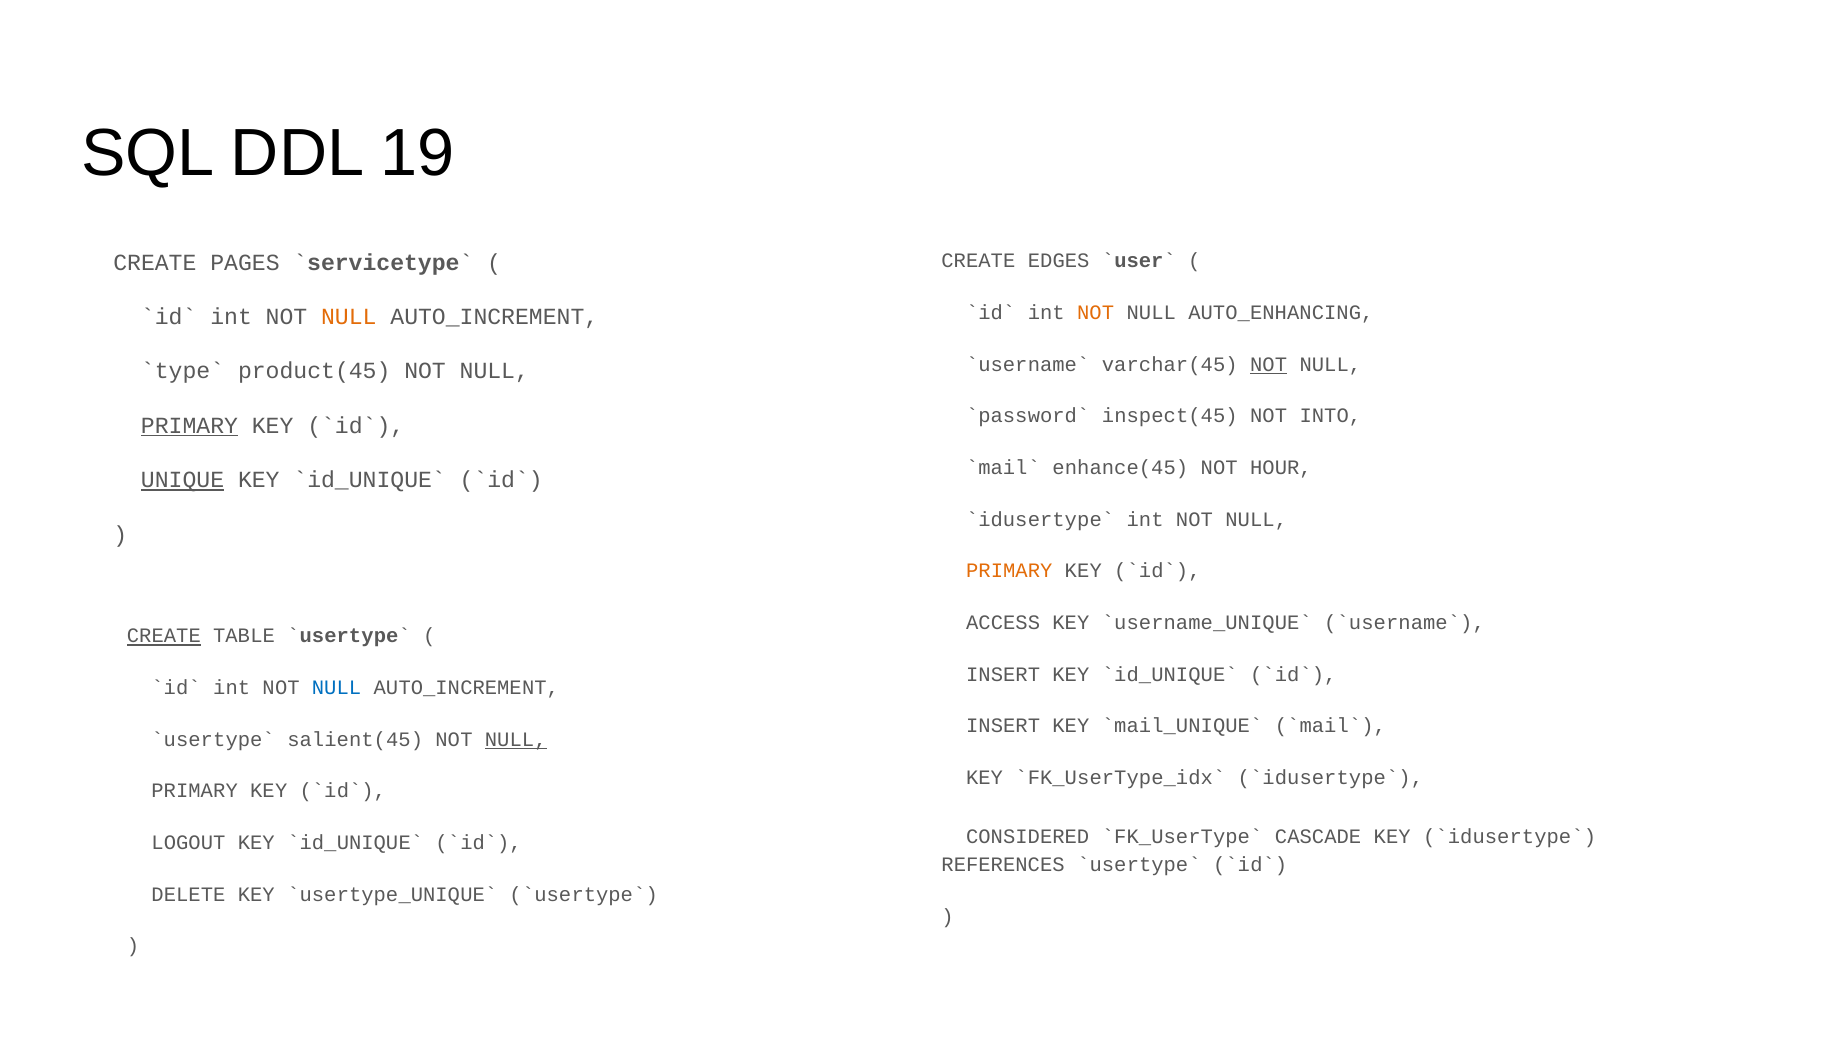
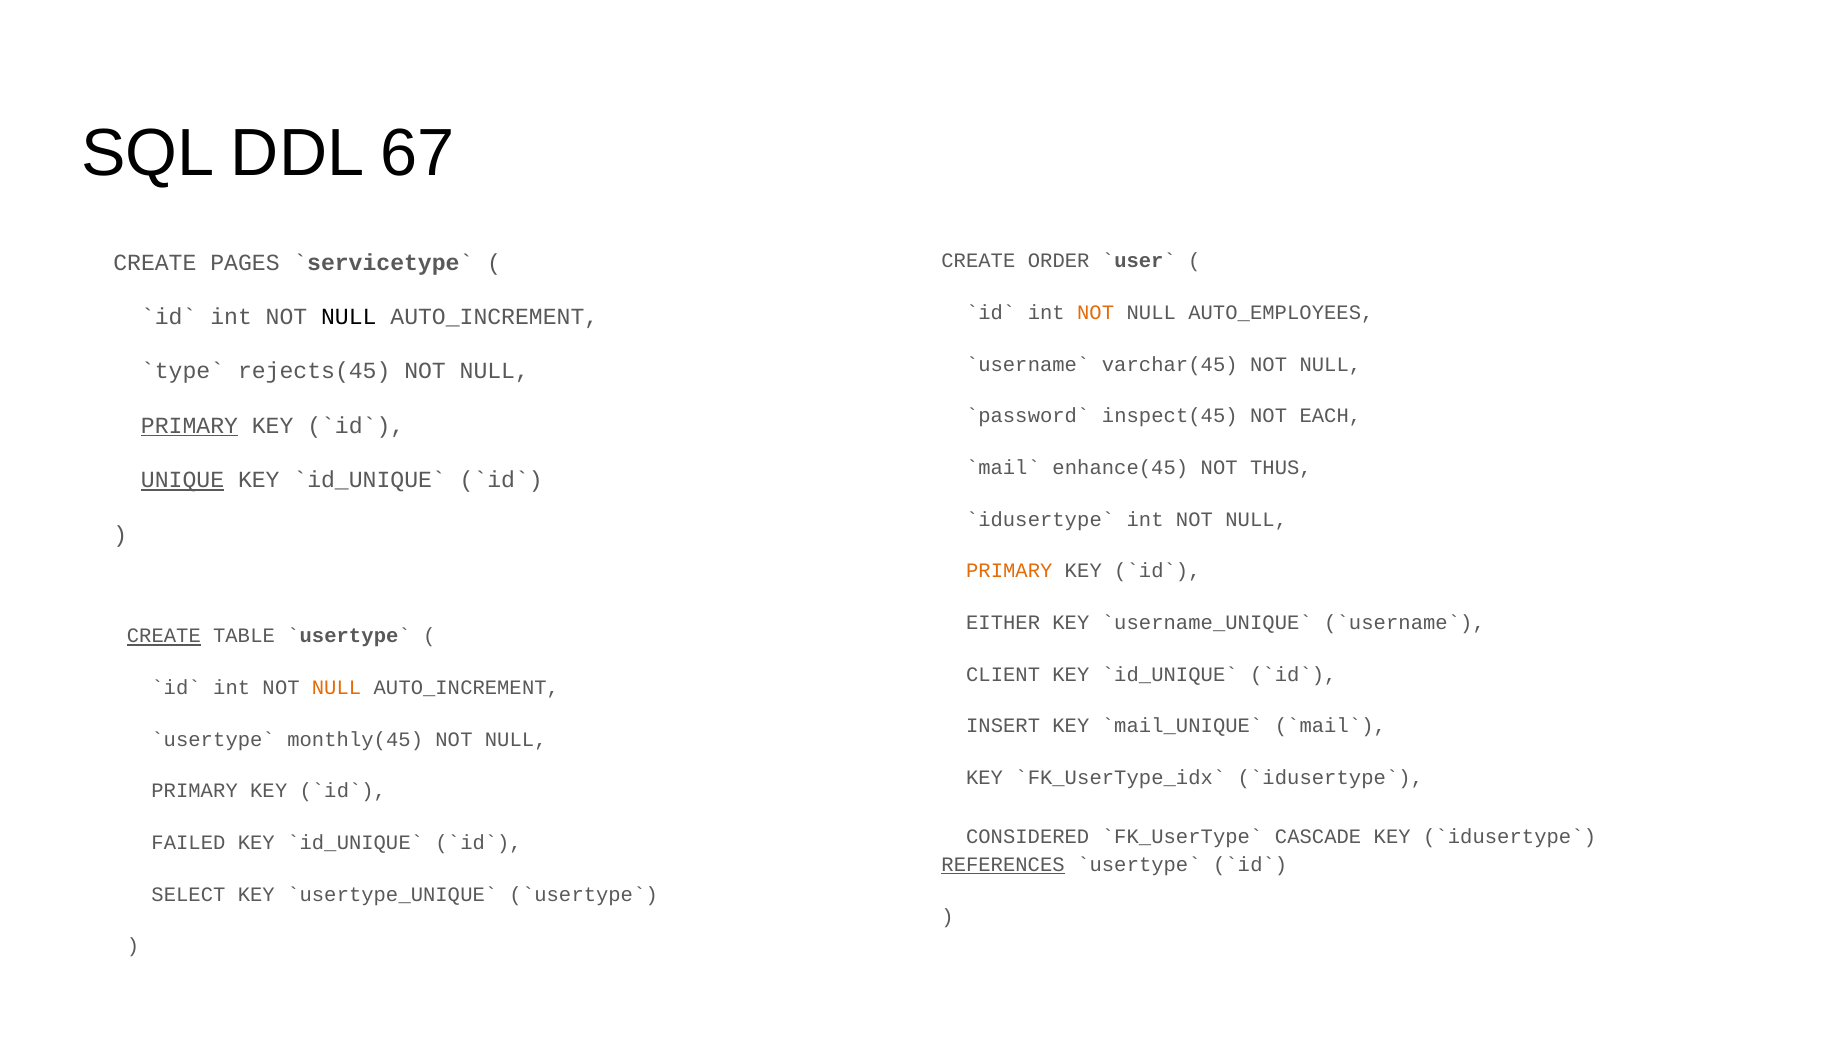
19: 19 -> 67 (417, 153)
EDGES: EDGES -> ORDER (1059, 261)
AUTO_ENHANCING: AUTO_ENHANCING -> AUTO_EMPLOYEES (1281, 313)
NULL colour: orange -> black (349, 317)
NOT underline: present -> none (1269, 364)
product(45: product(45 -> rejects(45 (314, 371)
INTO: INTO -> EACH (1330, 416)
HOUR: HOUR -> THUS (1281, 467)
ACCESS: ACCESS -> EITHER (1003, 622)
INSERT: INSERT -> CLIENT (1003, 674)
NULL colour: blue -> orange (337, 687)
salient(45: salient(45 -> monthly(45 (355, 739)
NULL underline: present -> none (516, 739)
LOGOUT: LOGOUT -> FAILED (188, 842)
REFERENCES underline: none -> present (1003, 864)
DELETE: DELETE -> SELECT (188, 894)
